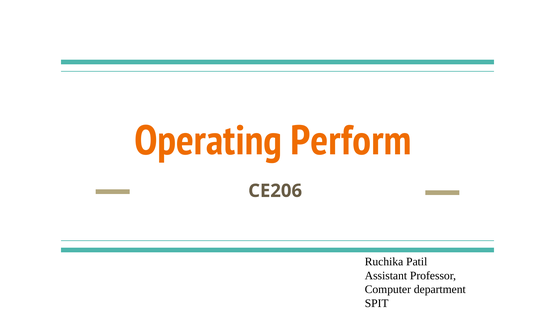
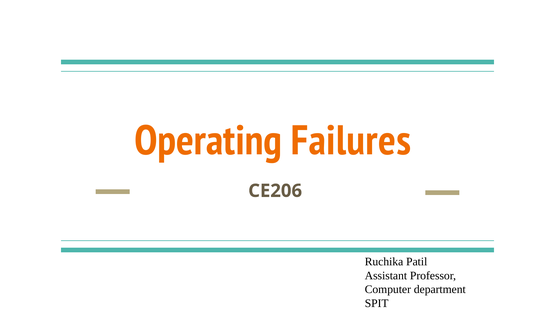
Perform: Perform -> Failures (351, 141)
